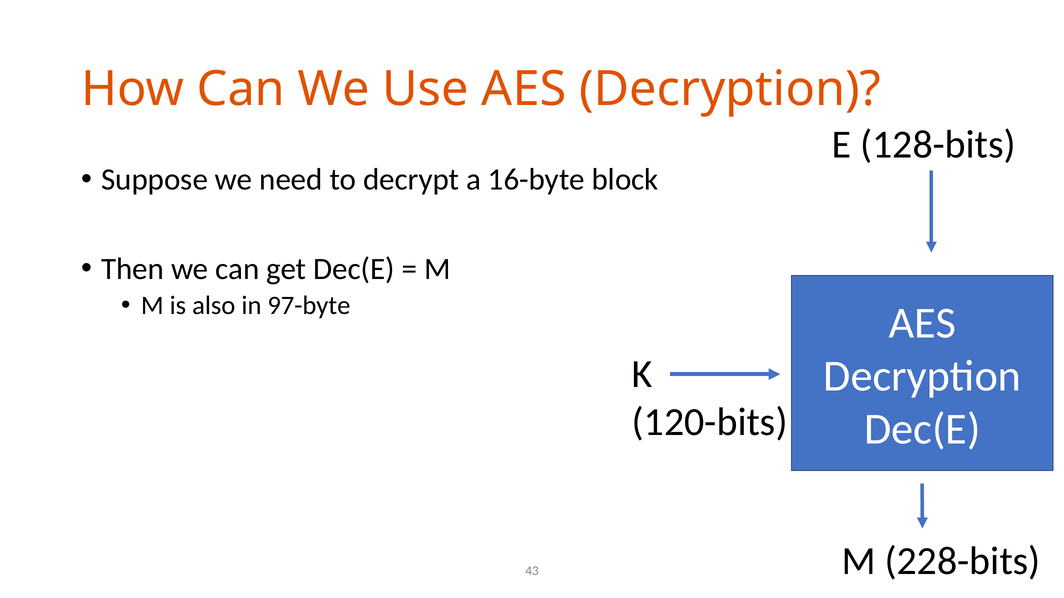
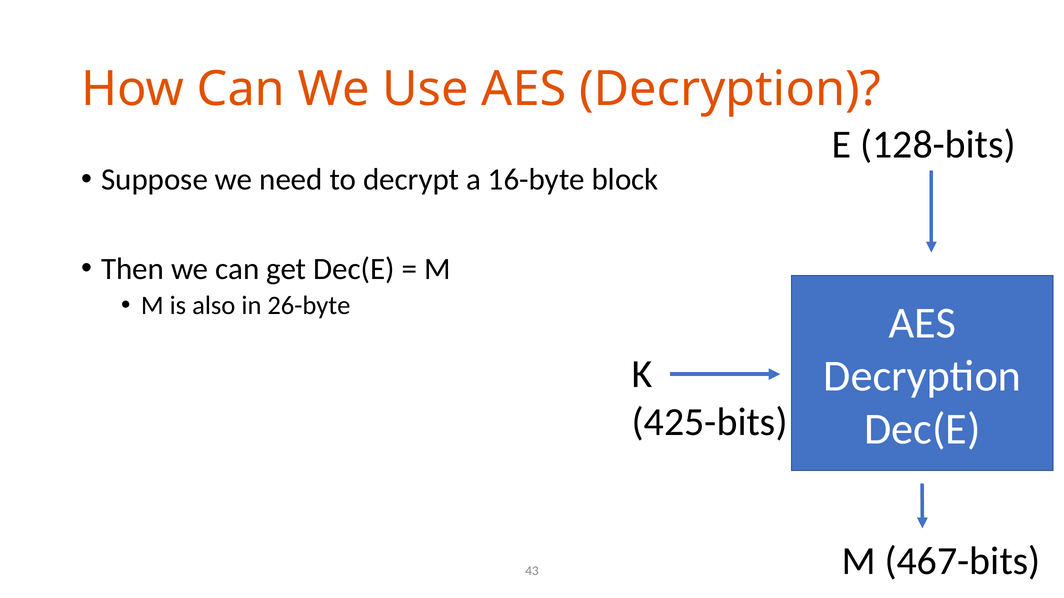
97-byte: 97-byte -> 26-byte (309, 306)
120-bits: 120-bits -> 425-bits (710, 422)
228-bits: 228-bits -> 467-bits (963, 562)
